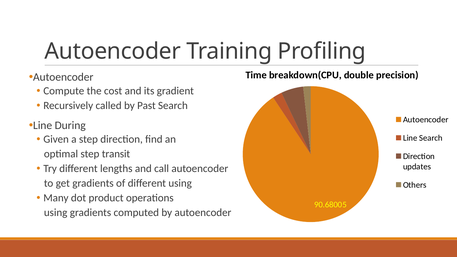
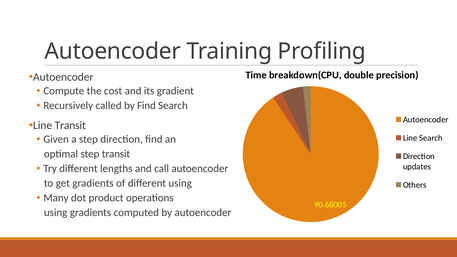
by Past: Past -> Find (146, 106)
Line During: During -> Transit (70, 125)
